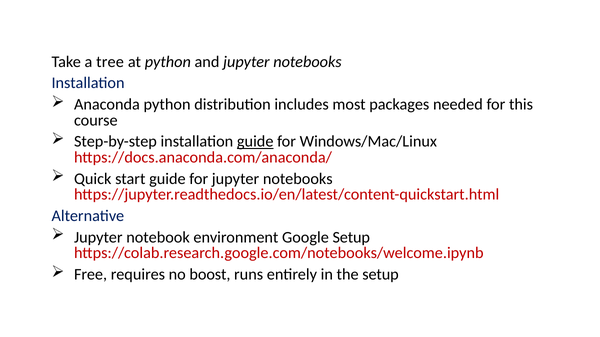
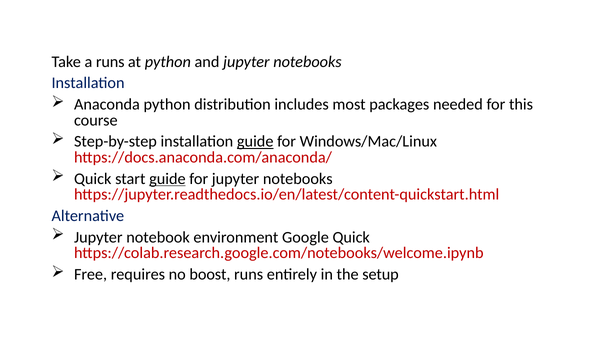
a tree: tree -> runs (110, 62)
guide underline: none -> present (167, 179)
Google Setup: Setup -> Quick (351, 238)
